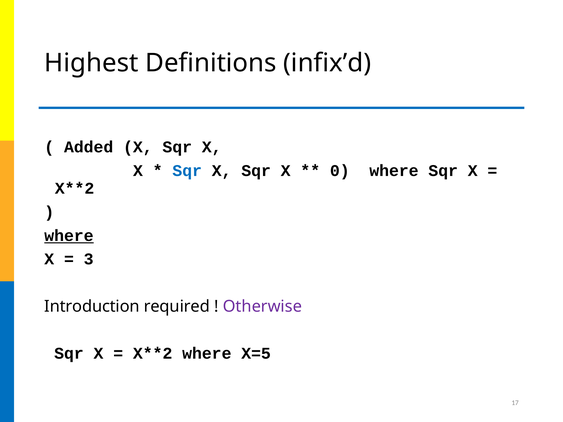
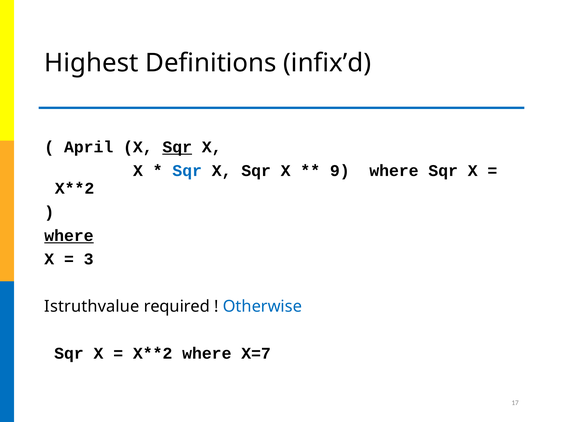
Added: Added -> April (89, 147)
Sqr underline: none -> present (177, 147)
0: 0 -> 9 (340, 171)
Introduction: Introduction -> Istruthvalue (92, 307)
Otherwise colour: purple -> blue (262, 307)
X=5: X=5 -> X=7 (256, 354)
